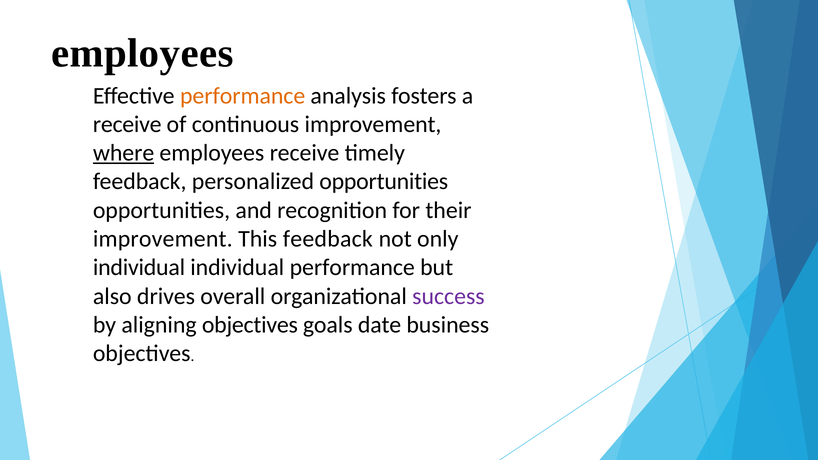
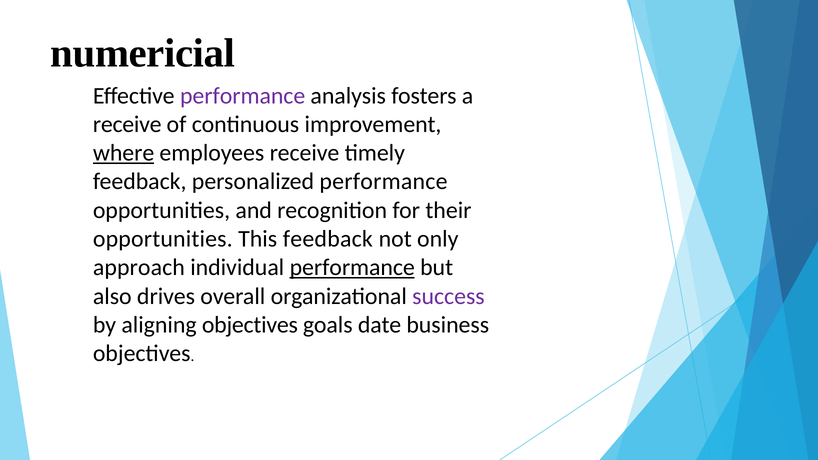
employees: employees -> numericial (143, 53)
performance colour: orange -> purple (243, 96)
personalized opportunities: opportunities -> performance (383, 182)
improvement: improvement -> opportunities (163, 239)
individual: individual -> approach (139, 268)
performance underline: none -> present (352, 268)
